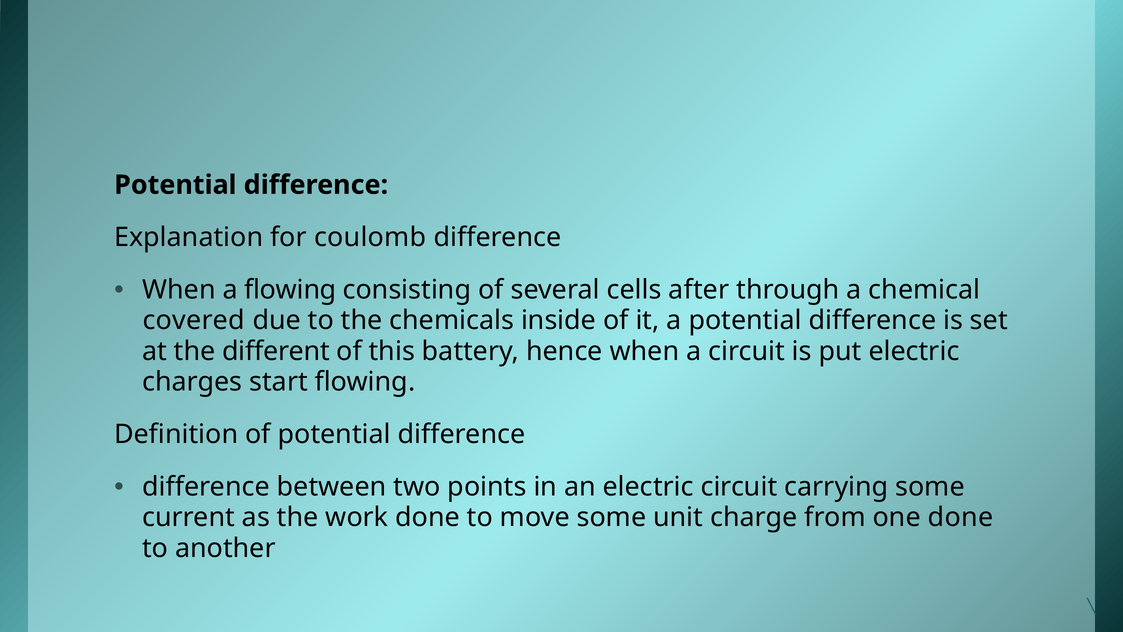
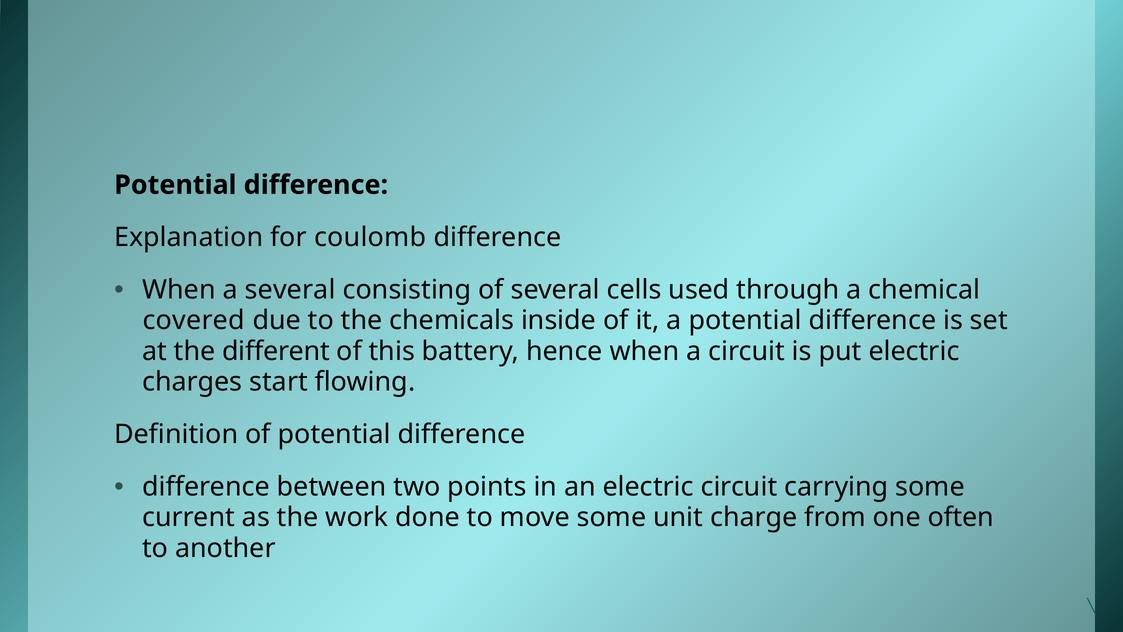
a flowing: flowing -> several (290, 290)
after: after -> used (699, 290)
one done: done -> often (961, 517)
